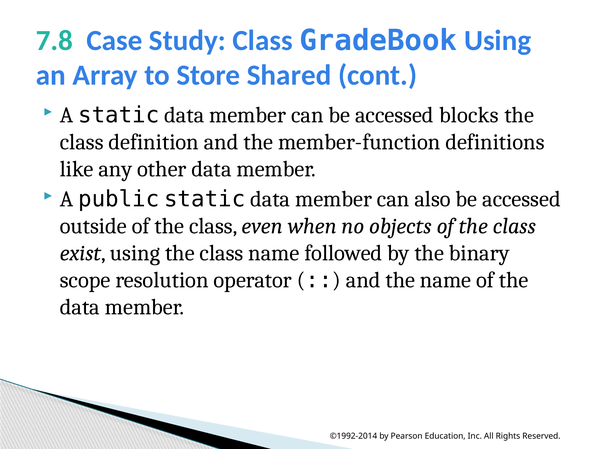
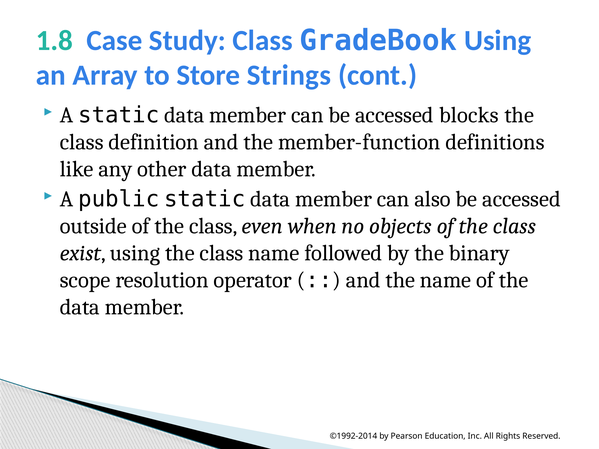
7.8: 7.8 -> 1.8 (54, 40)
Shared: Shared -> Strings (289, 75)
